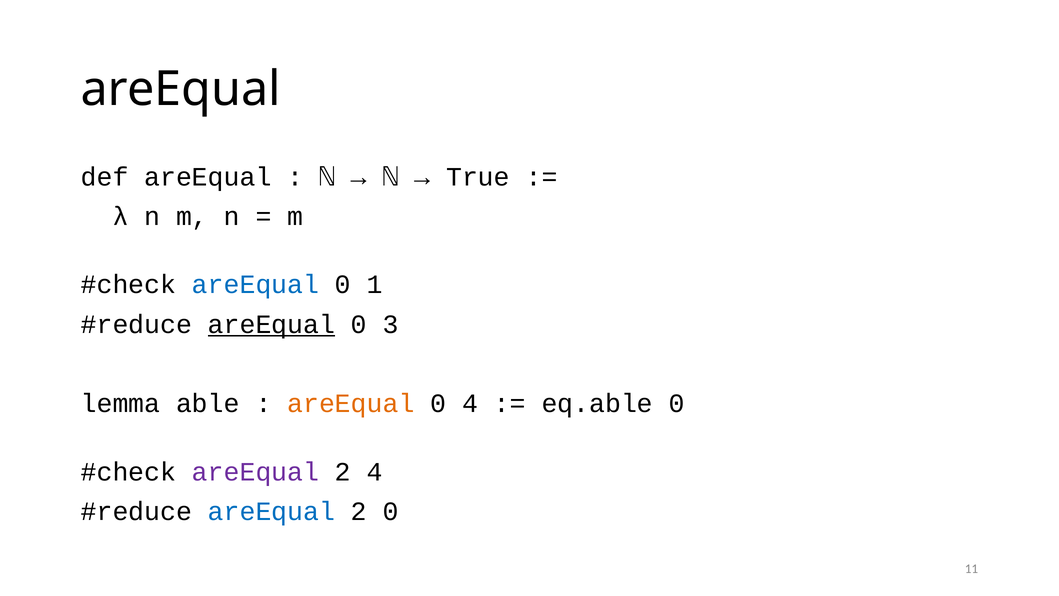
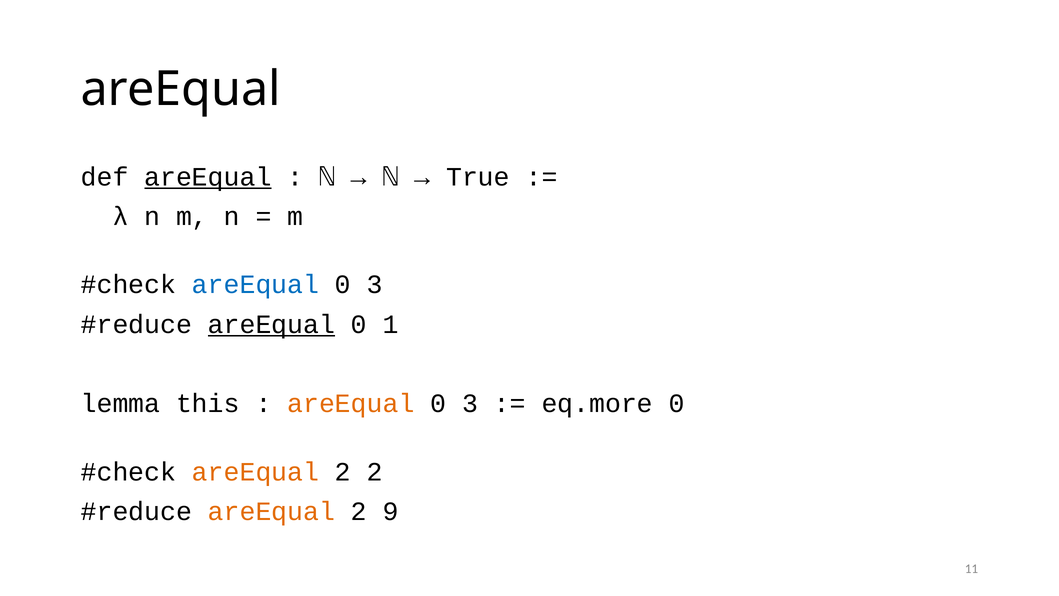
areEqual underline: none -> present (208, 177)
1: 1 -> 3 (375, 285)
3: 3 -> 1 (391, 324)
able: able -> this (208, 403)
4: 4 -> 3 (470, 403)
eq.able: eq.able -> eq.more (597, 403)
areEqual colour: purple -> orange (256, 472)
2 4: 4 -> 2 (375, 472)
areEqual colour: blue -> orange (271, 511)
2 0: 0 -> 9 (391, 511)
